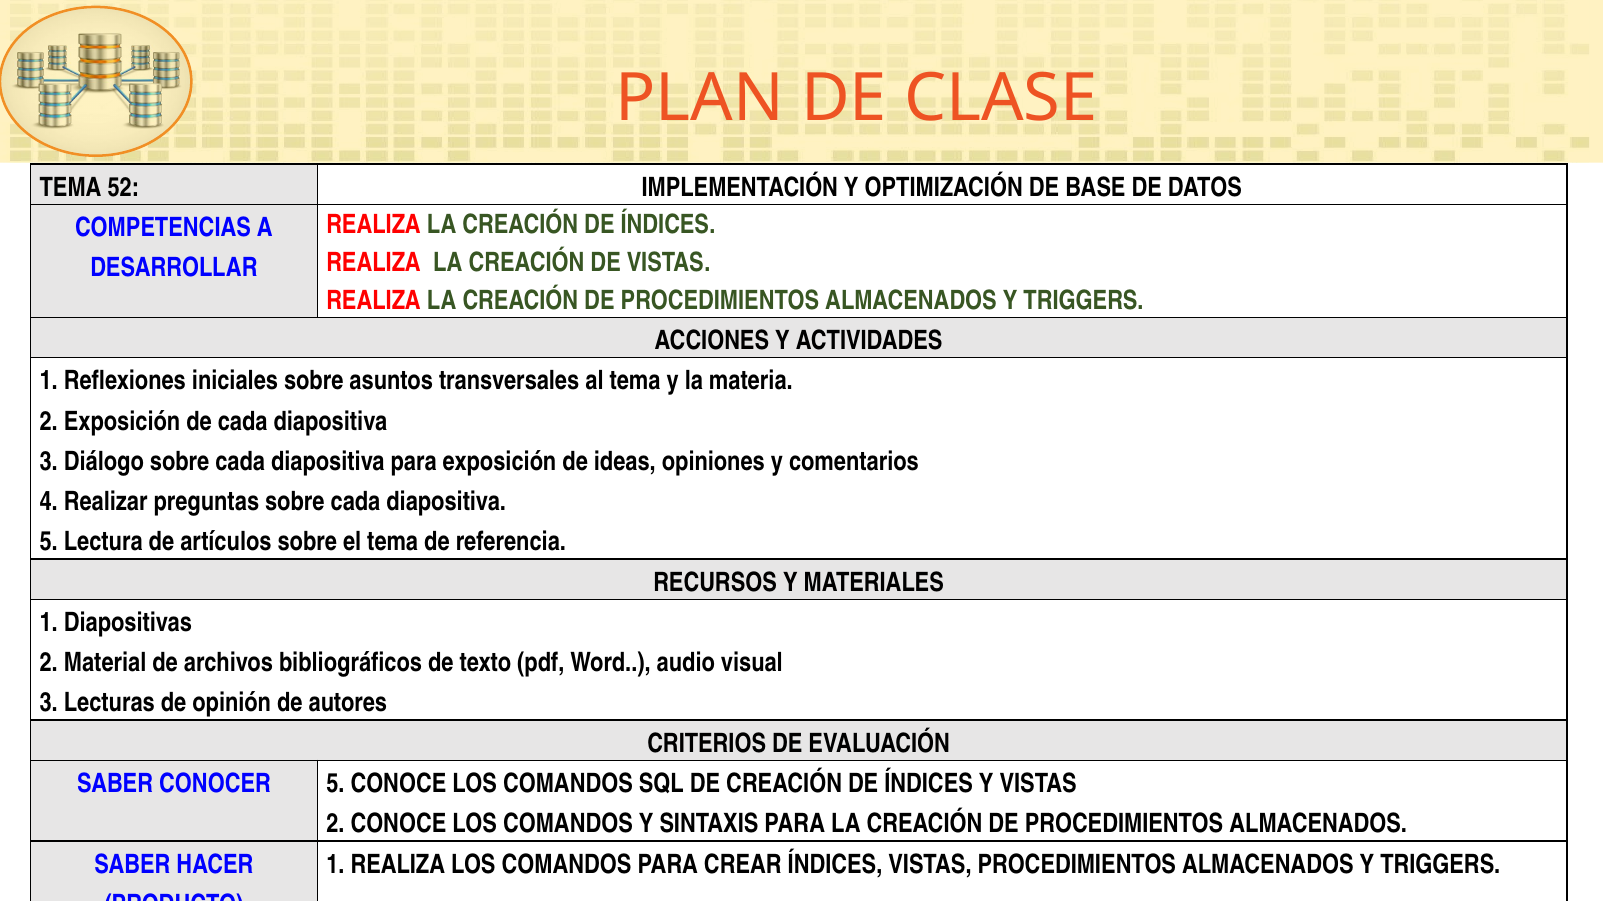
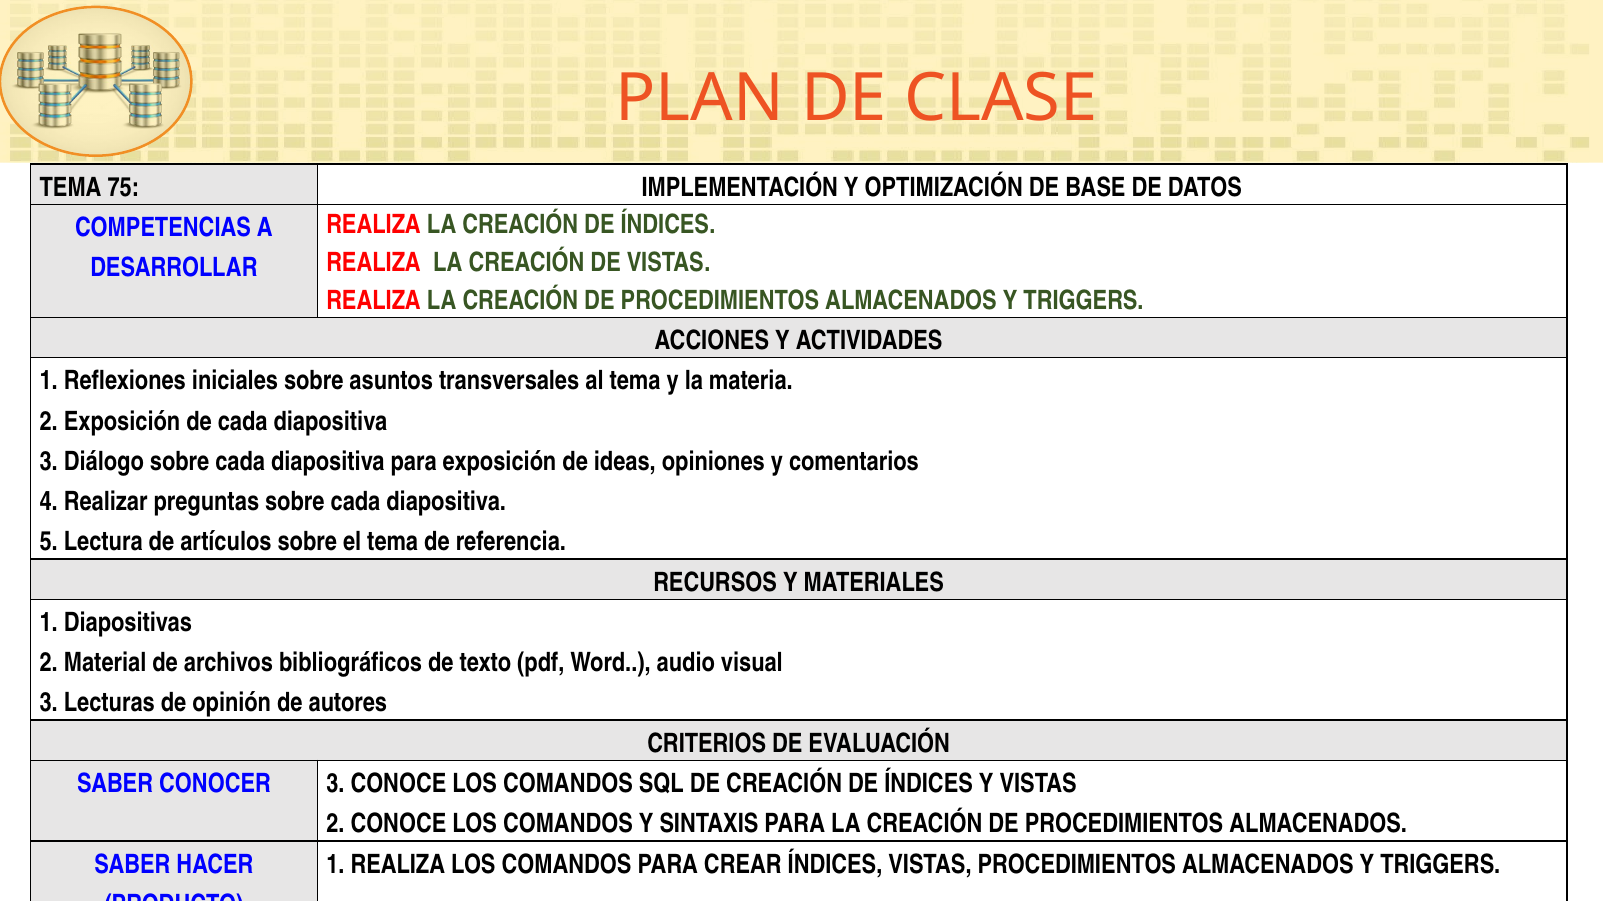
52: 52 -> 75 (123, 188)
CONOCER 5: 5 -> 3 (335, 784)
